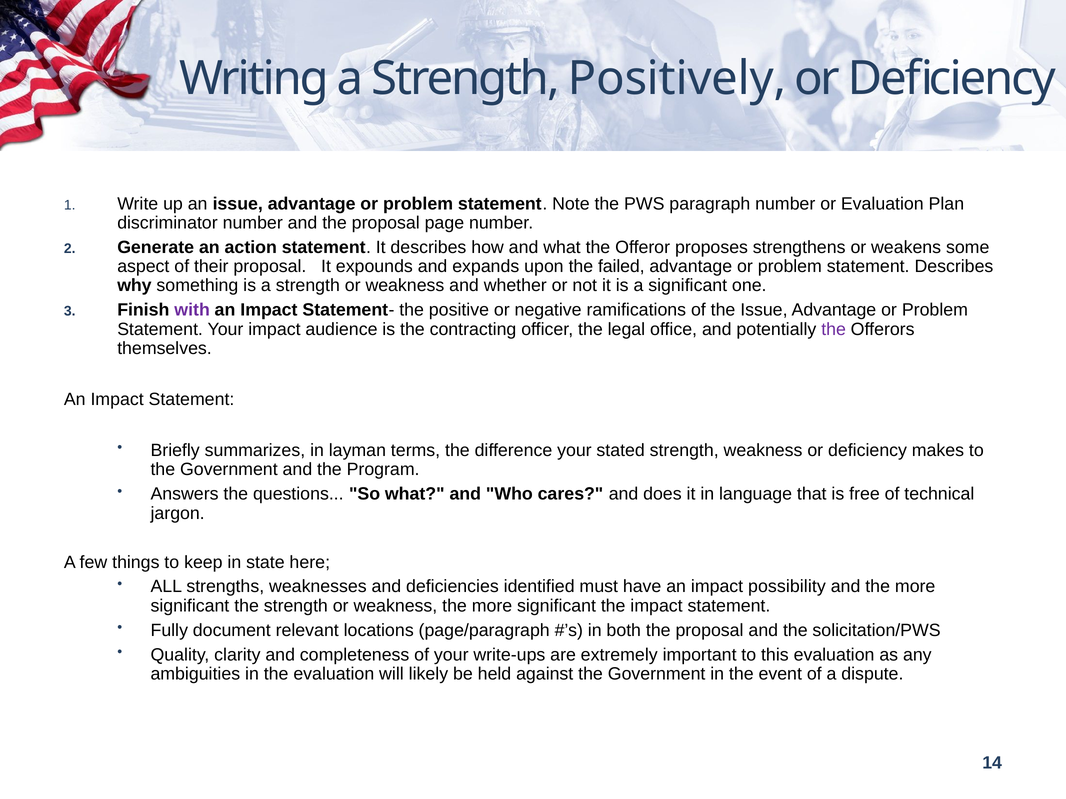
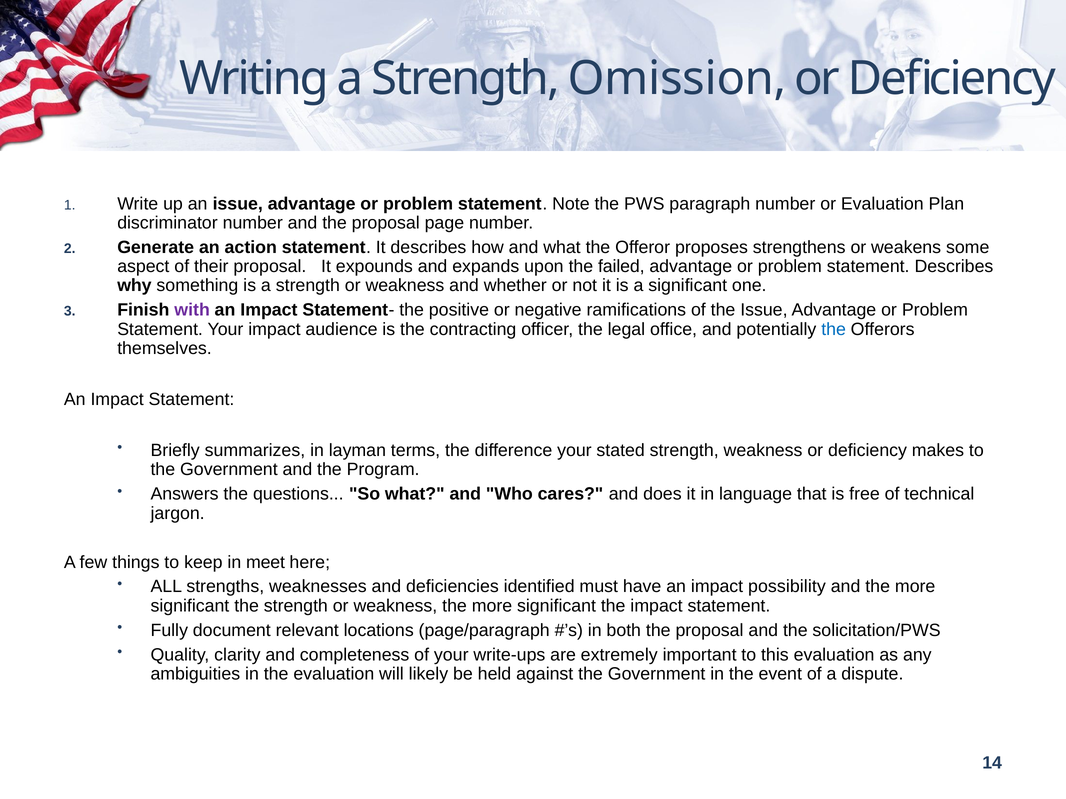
Positively: Positively -> Omission (677, 79)
the colour: purple -> blue (834, 329)
state: state -> meet (265, 563)
